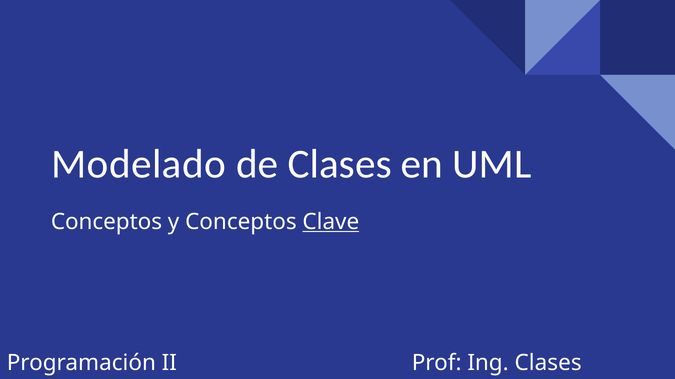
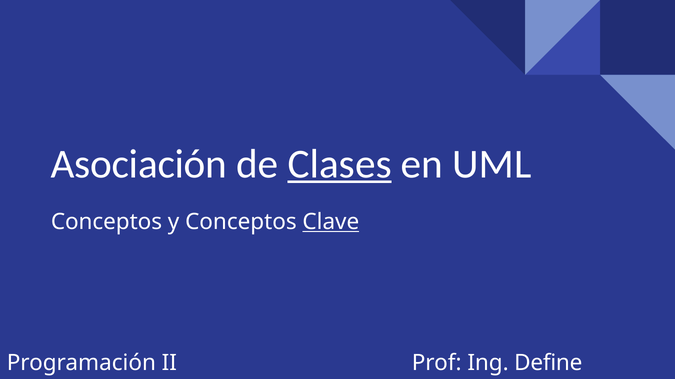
Modelado: Modelado -> Asociación (139, 164)
Clases underline: none -> present (340, 164)
Ing Clases: Clases -> Define (548, 363)
